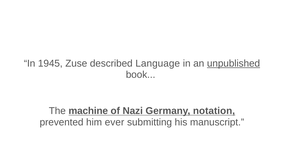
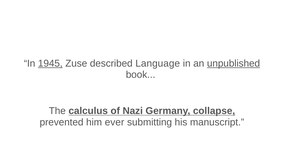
1945 underline: none -> present (50, 63)
machine: machine -> calculus (88, 111)
notation: notation -> collapse (214, 111)
